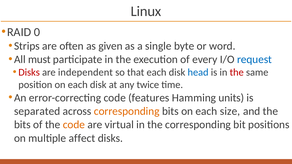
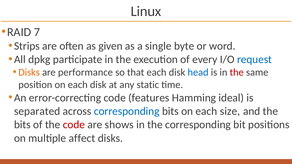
0: 0 -> 7 (37, 32)
must: must -> dpkg (39, 60)
Disks colour: red -> orange (29, 72)
independent: independent -> performance (85, 72)
twice: twice -> static (148, 85)
units: units -> ideal (231, 98)
corresponding colour: orange -> blue (127, 111)
code colour: orange -> red (74, 125)
virtual: virtual -> shows (119, 125)
